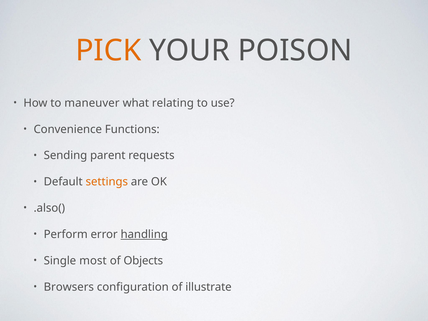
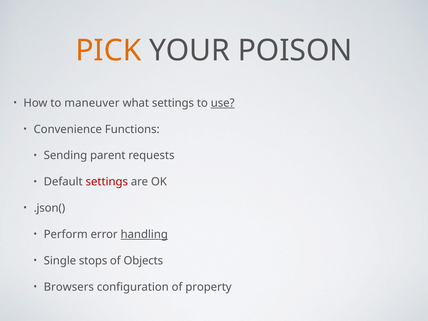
what relating: relating -> settings (173, 103)
use underline: none -> present (223, 103)
settings colour: orange -> red (107, 182)
.also(: .also( -> .json( (49, 208)
most: most -> stops (93, 261)
illustrate: illustrate -> property (208, 287)
